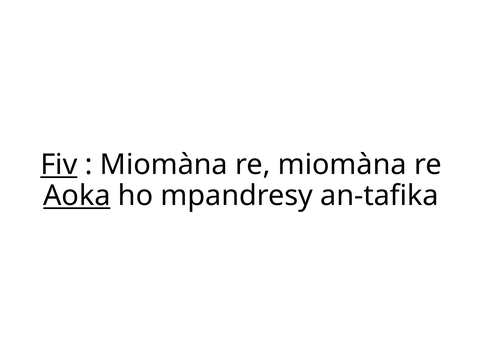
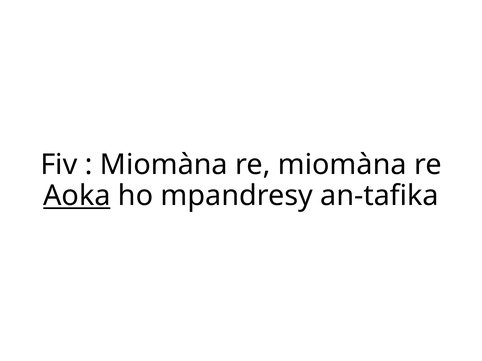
Fiv underline: present -> none (59, 165)
